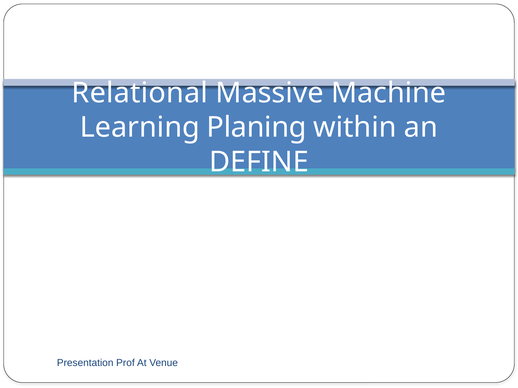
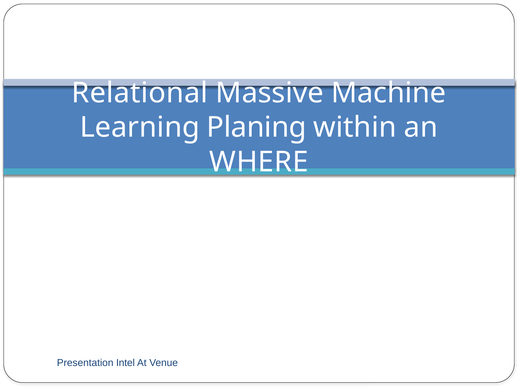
DEFINE: DEFINE -> WHERE (259, 162)
Prof: Prof -> Intel (125, 363)
